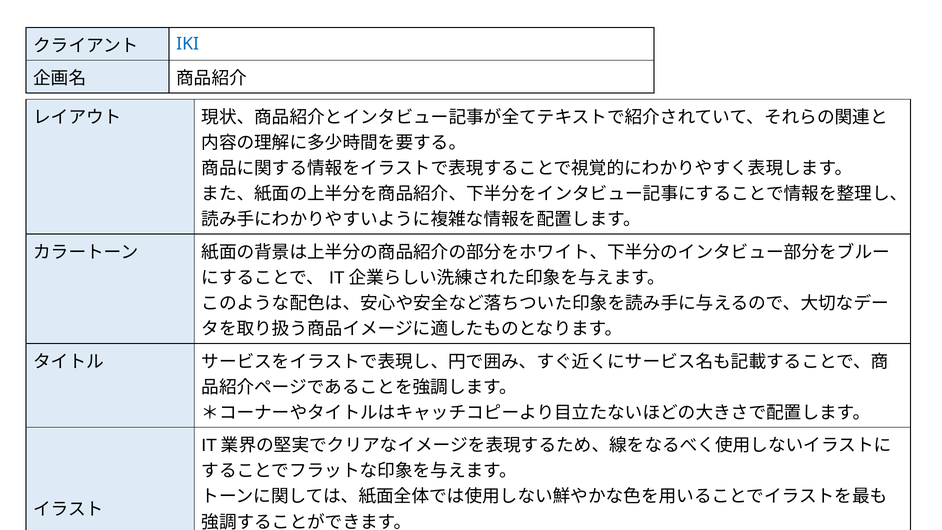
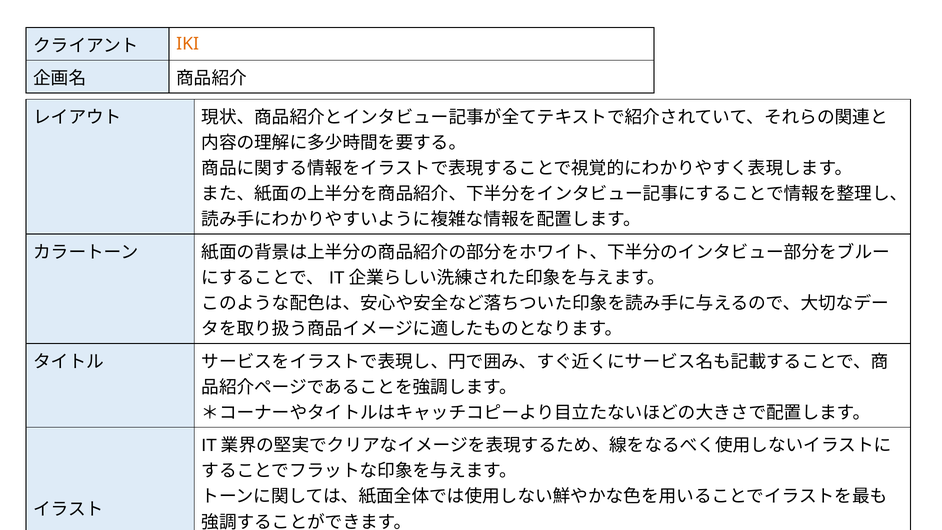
IKI colour: blue -> orange (188, 44)
